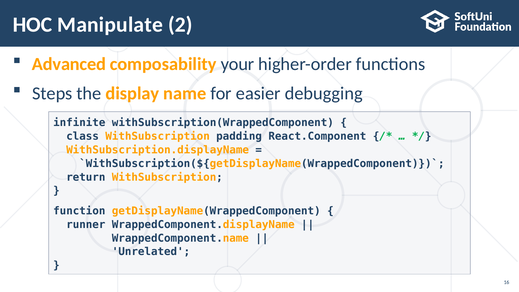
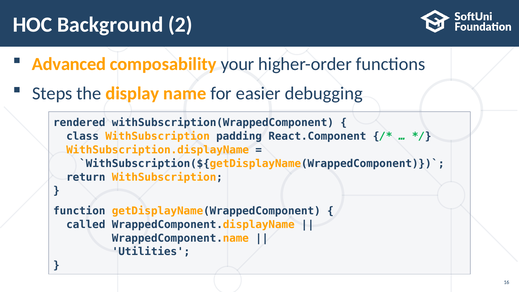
Manipulate: Manipulate -> Background (110, 25)
infinite: infinite -> rendered (79, 123)
runner: runner -> called (86, 225)
Unrelated: Unrelated -> Utilities (151, 252)
